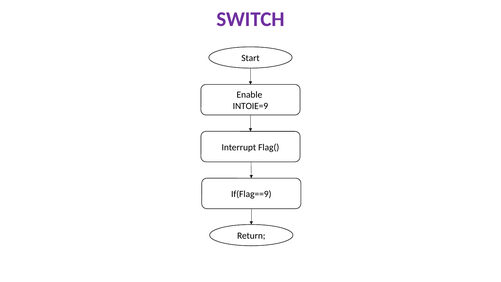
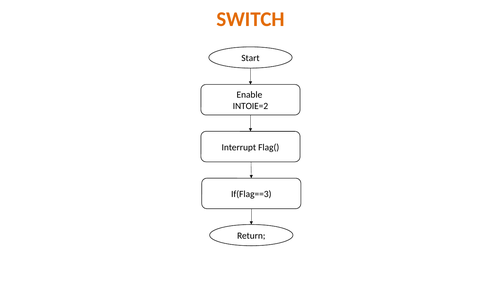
SWITCH colour: purple -> orange (251, 19)
INTOIE=9: INTOIE=9 -> INTOIE=2 (250, 106)
If(Flag==9: If(Flag==9 -> If(Flag==3 (251, 194)
